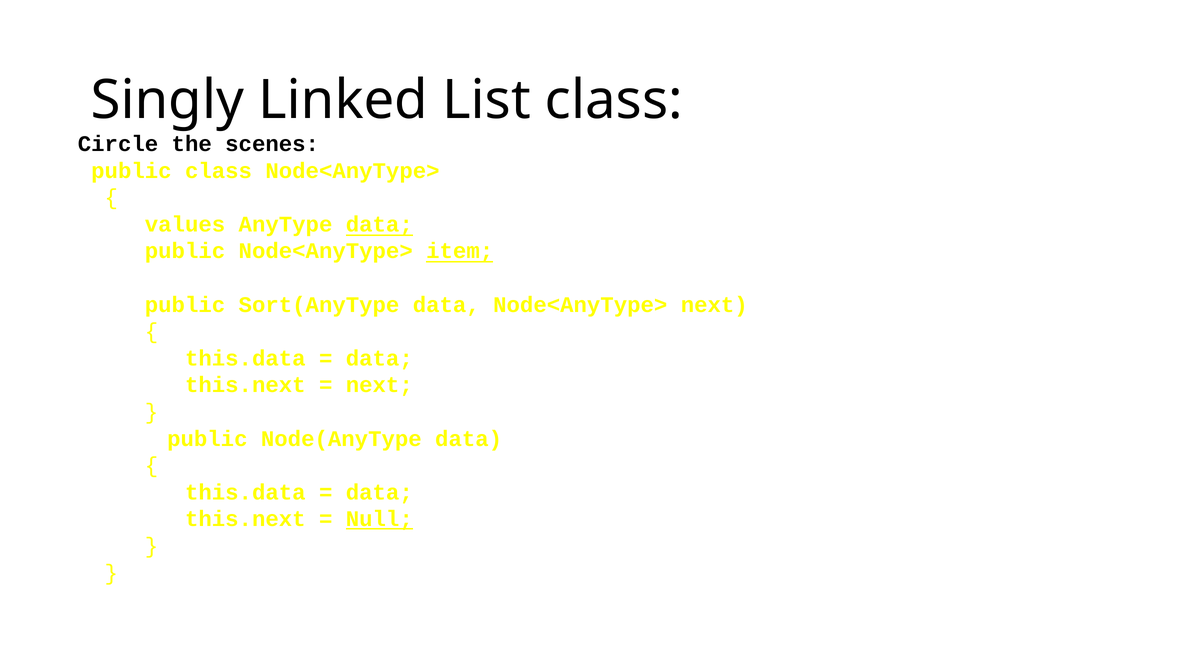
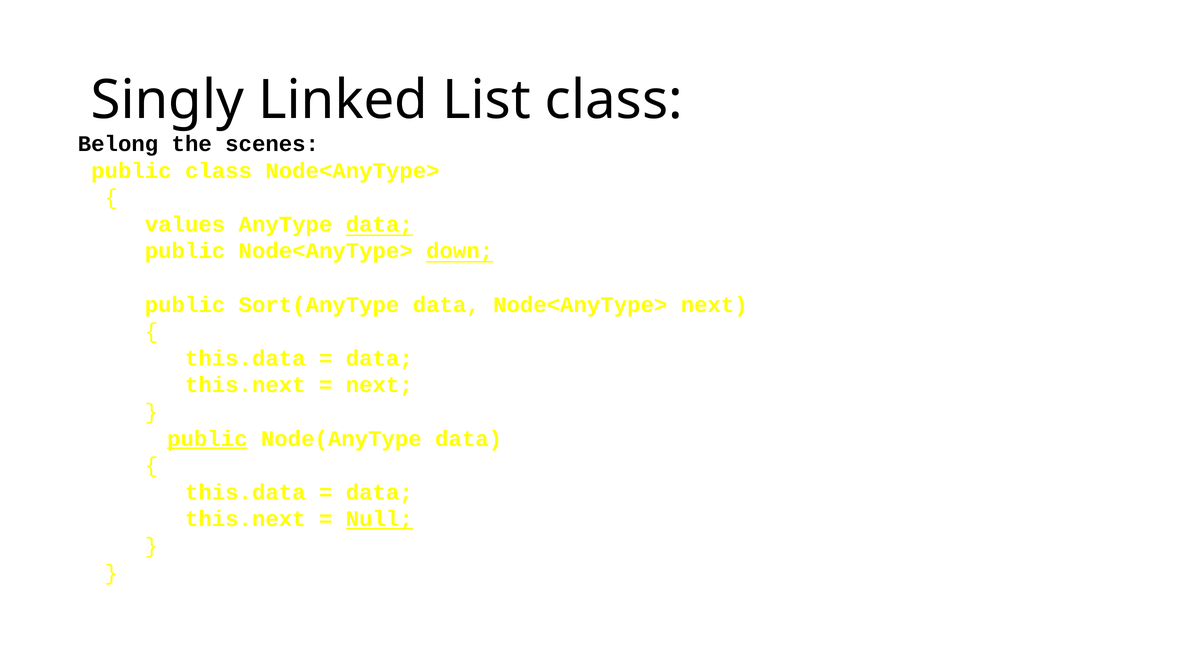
Circle: Circle -> Belong (118, 144)
item: item -> down (460, 251)
public underline: none -> present (207, 439)
